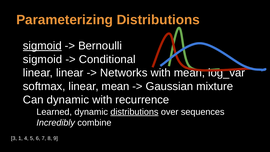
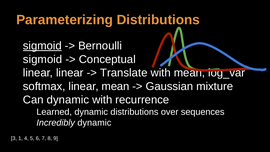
Conditional: Conditional -> Conceptual (107, 59)
Networks: Networks -> Translate (124, 73)
distributions underline: present -> none (134, 112)
Incredibly combine: combine -> dynamic (94, 123)
